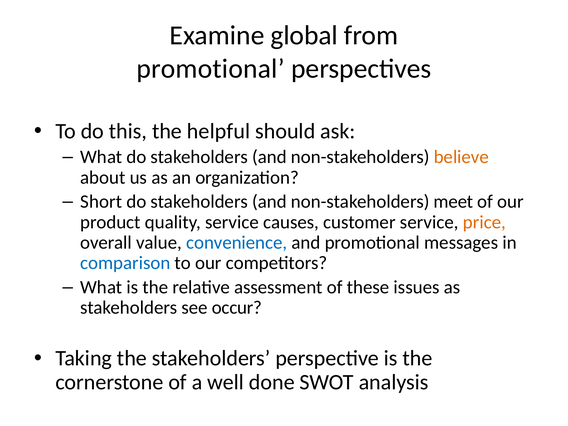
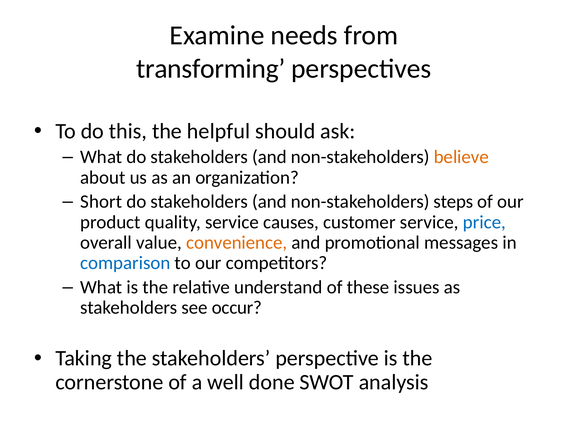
global: global -> needs (304, 36)
promotional: promotional -> transforming (211, 69)
meet: meet -> steps (453, 202)
price colour: orange -> blue (484, 222)
convenience colour: blue -> orange (237, 243)
assessment: assessment -> understand (278, 287)
